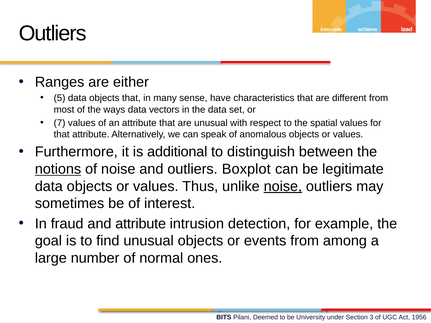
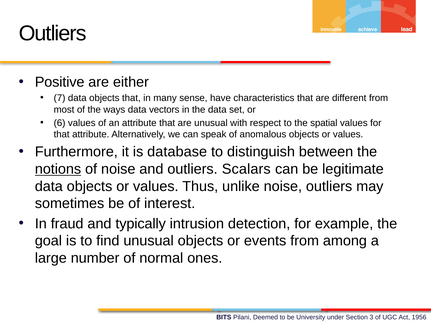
Ranges: Ranges -> Positive (60, 82)
5: 5 -> 7 (60, 98)
7: 7 -> 6 (60, 123)
additional: additional -> database (177, 152)
Boxplot: Boxplot -> Scalars (246, 169)
noise underline: present -> none (283, 187)
and attribute: attribute -> typically (141, 224)
